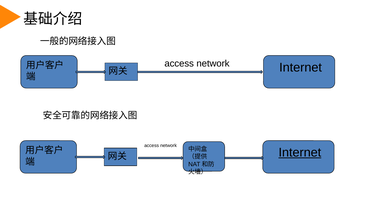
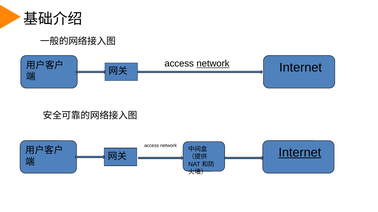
network underline: none -> present (213, 64)
